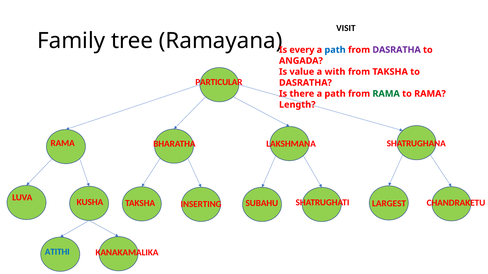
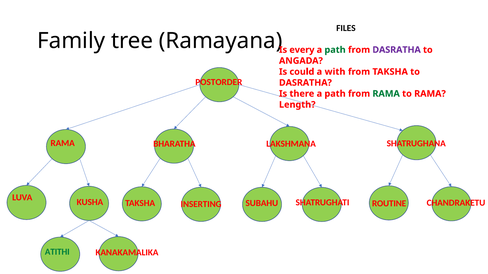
VISIT: VISIT -> FILES (346, 28)
path colour: blue -> green (335, 50)
value: value -> could (302, 72)
PARTICULAR: PARTICULAR -> POSTORDER (219, 82)
LARGEST: LARGEST -> ROUTINE (389, 204)
ATITHI colour: blue -> green (57, 252)
